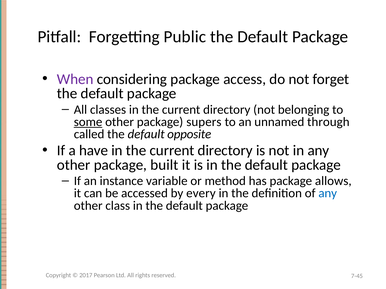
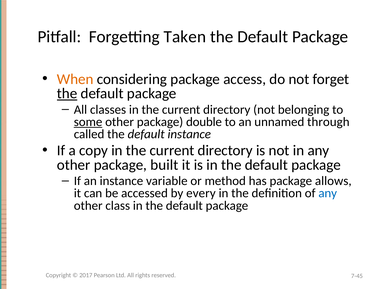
Public: Public -> Taken (185, 37)
When colour: purple -> orange (75, 79)
the underline: none -> present (67, 94)
supers: supers -> double (204, 122)
default opposite: opposite -> instance (189, 134)
have: have -> copy (94, 151)
